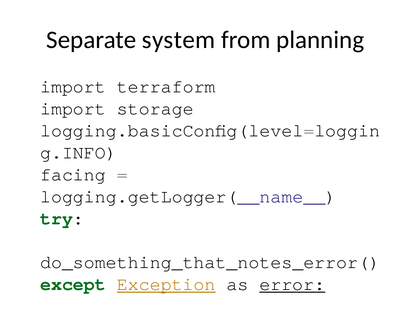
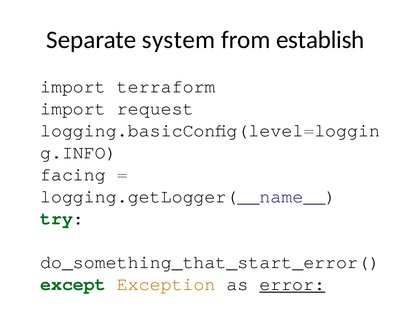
planning: planning -> establish (320, 40)
storage: storage -> request (155, 108)
do_something_that_notes_error(: do_something_that_notes_error( -> do_something_that_start_error( (210, 262)
Exception underline: present -> none (166, 284)
